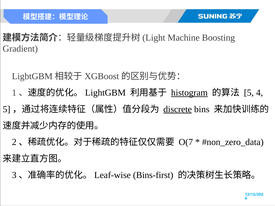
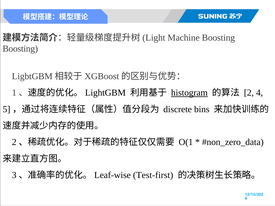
Gradient: Gradient -> Boosting (20, 49)
5: 5 -> 2 (249, 93)
discrete underline: present -> none (178, 109)
O(7: O(7 -> O(1 (186, 142)
Bins-first: Bins-first -> Test-first (153, 175)
